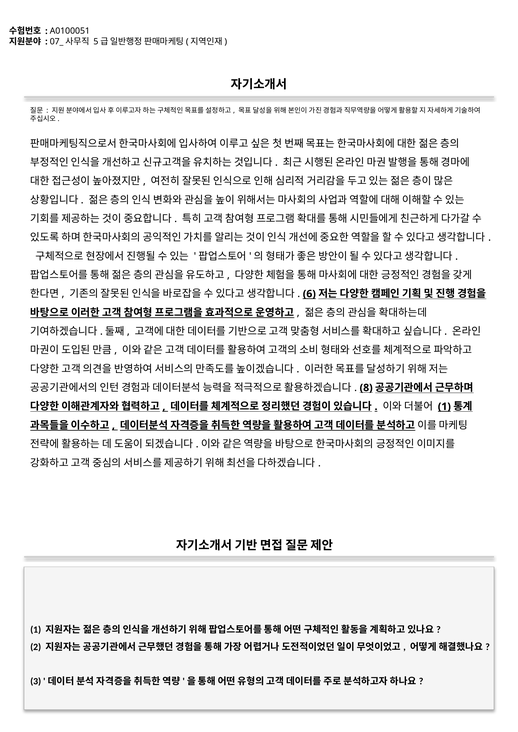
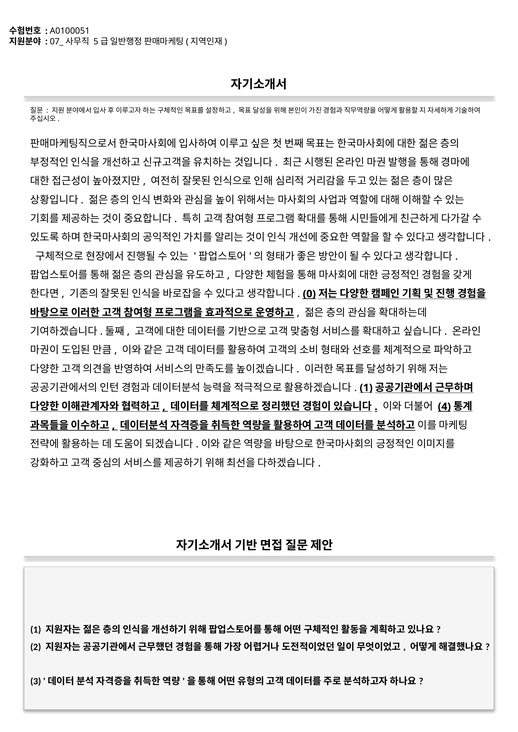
6: 6 -> 0 (309, 294)
8: 8 -> 1 (366, 388)
1: 1 -> 4 (444, 407)
